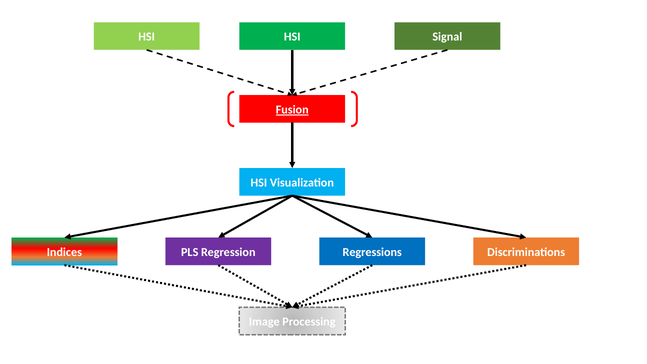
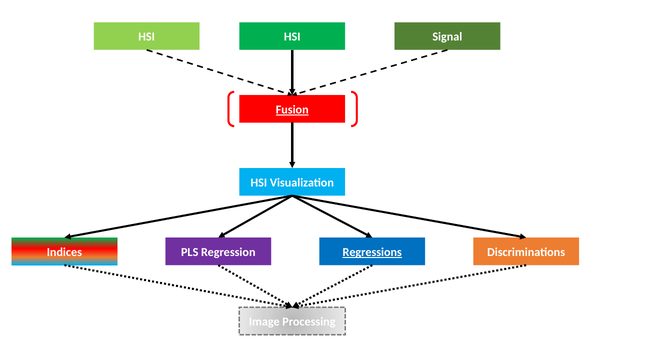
Regressions underline: none -> present (372, 252)
